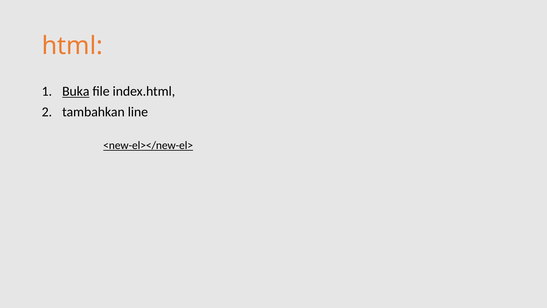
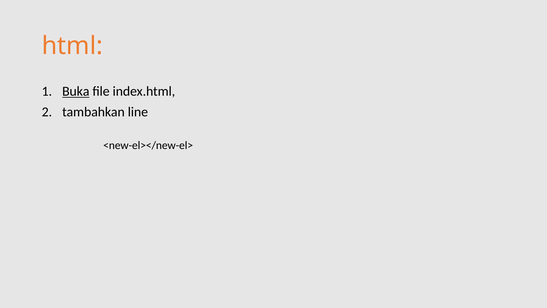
<new-el></new-el> underline: present -> none (148, 145)
